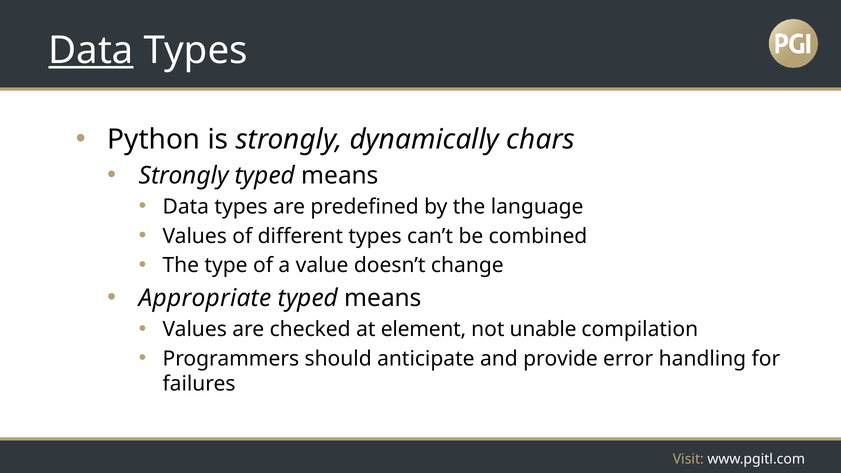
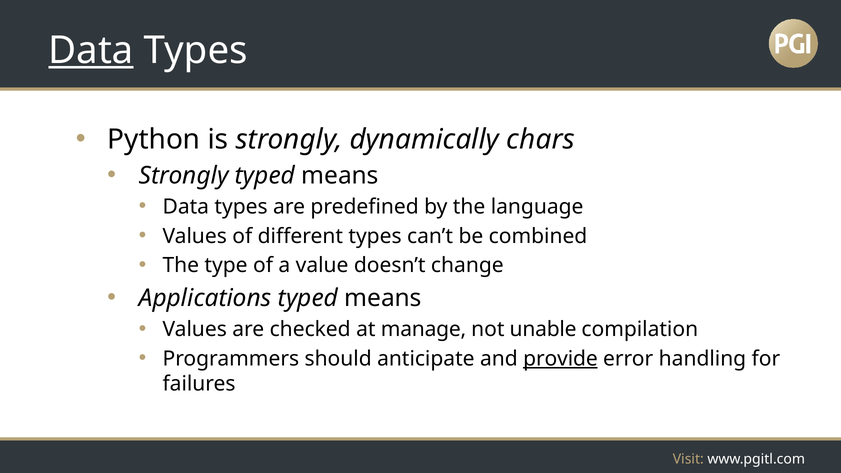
Appropriate: Appropriate -> Applications (205, 298)
element: element -> manage (424, 329)
provide underline: none -> present (560, 359)
